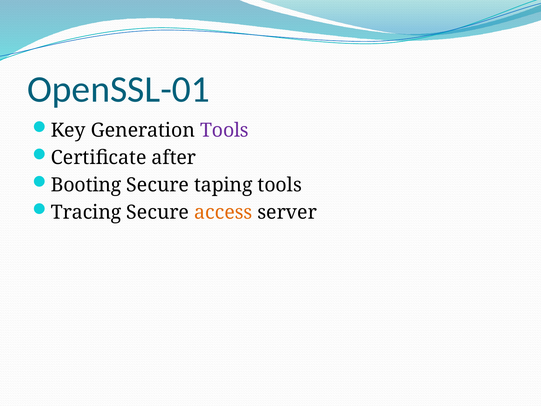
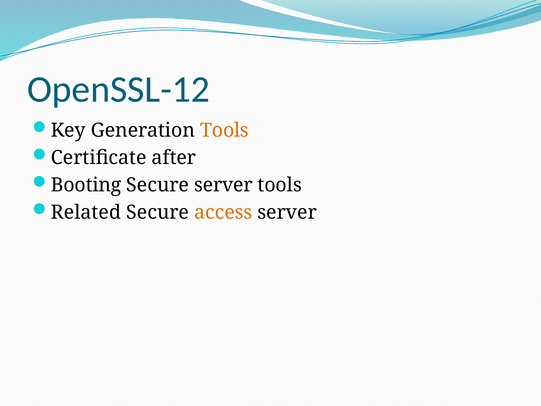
OpenSSL-01: OpenSSL-01 -> OpenSSL-12 (118, 89)
Tools colour: purple -> orange (224, 130)
Secure taping: taping -> server (223, 185)
Tracing: Tracing -> Related (86, 212)
